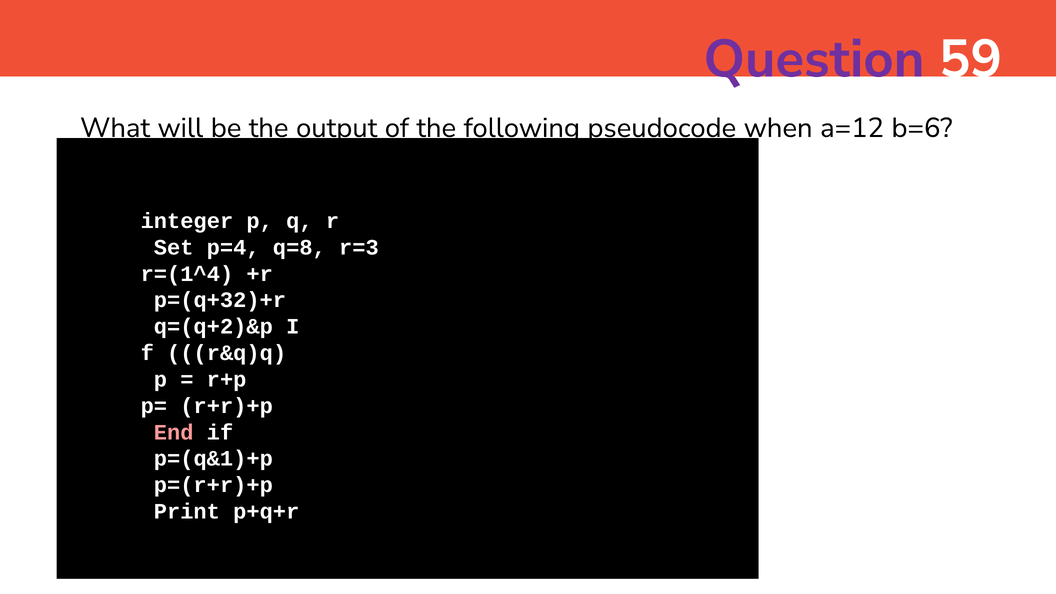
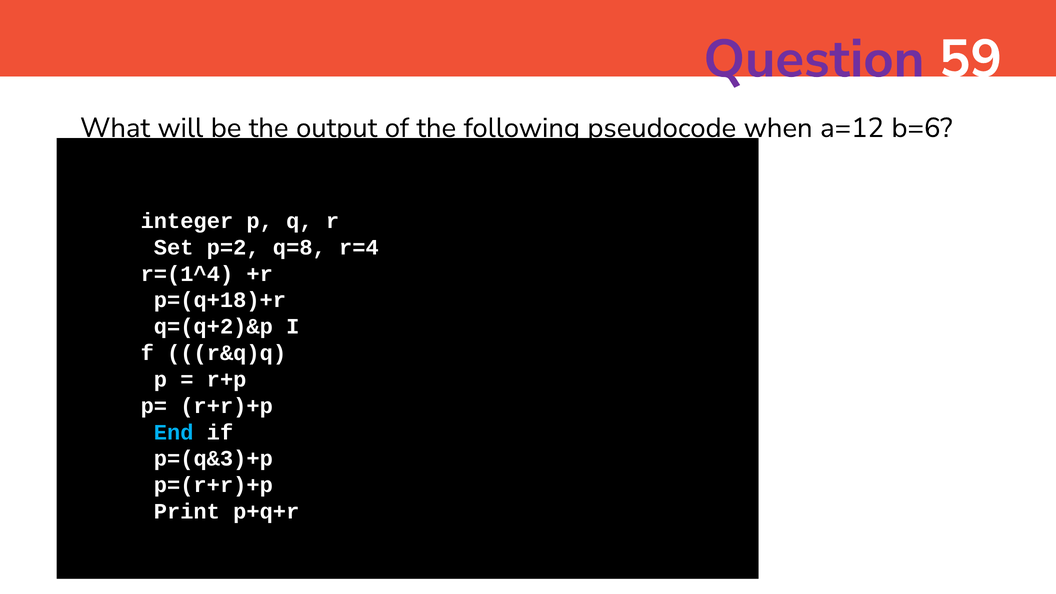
p=4: p=4 -> p=2 (233, 247)
r=3: r=3 -> r=4 (359, 247)
p=(q+32)+r: p=(q+32)+r -> p=(q+18)+r (220, 300)
End colour: pink -> light blue (174, 432)
p=(q&1)+p: p=(q&1)+p -> p=(q&3)+p (213, 459)
